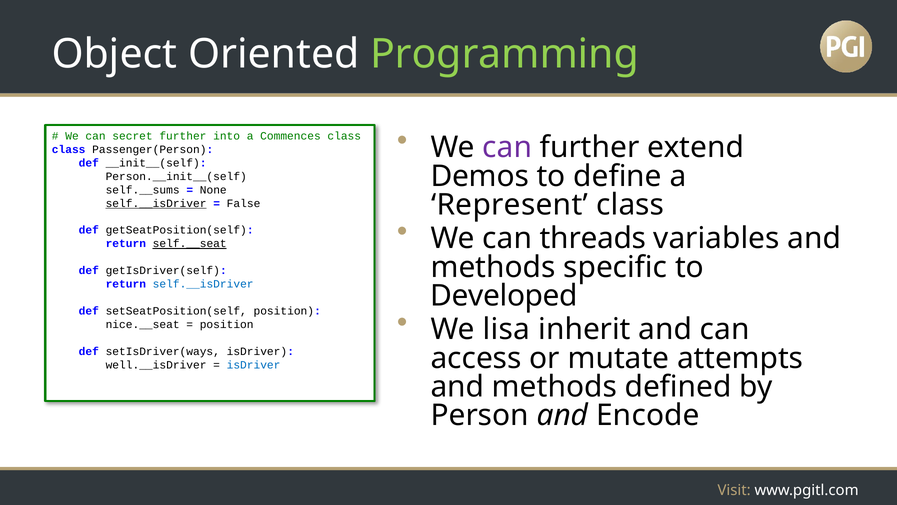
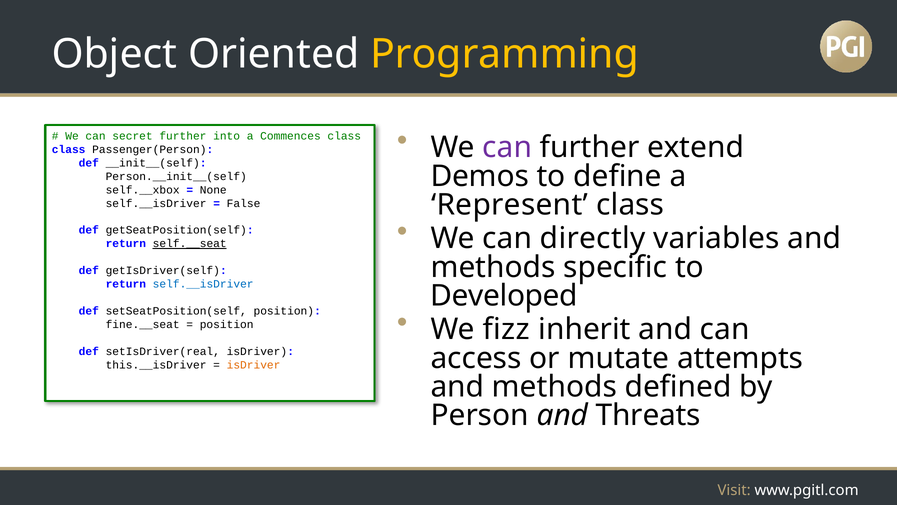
Programming colour: light green -> yellow (504, 54)
self.__sums: self.__sums -> self.__xbox (143, 190)
self.__isDriver underline: present -> none (156, 203)
threads: threads -> directly (593, 238)
lisa: lisa -> fizz (506, 329)
nice.__seat: nice.__seat -> fine.__seat (143, 324)
setIsDriver(ways: setIsDriver(ways -> setIsDriver(real (163, 351)
well.__isDriver: well.__isDriver -> this.__isDriver (156, 365)
isDriver colour: blue -> orange (254, 365)
Encode: Encode -> Threats (648, 415)
